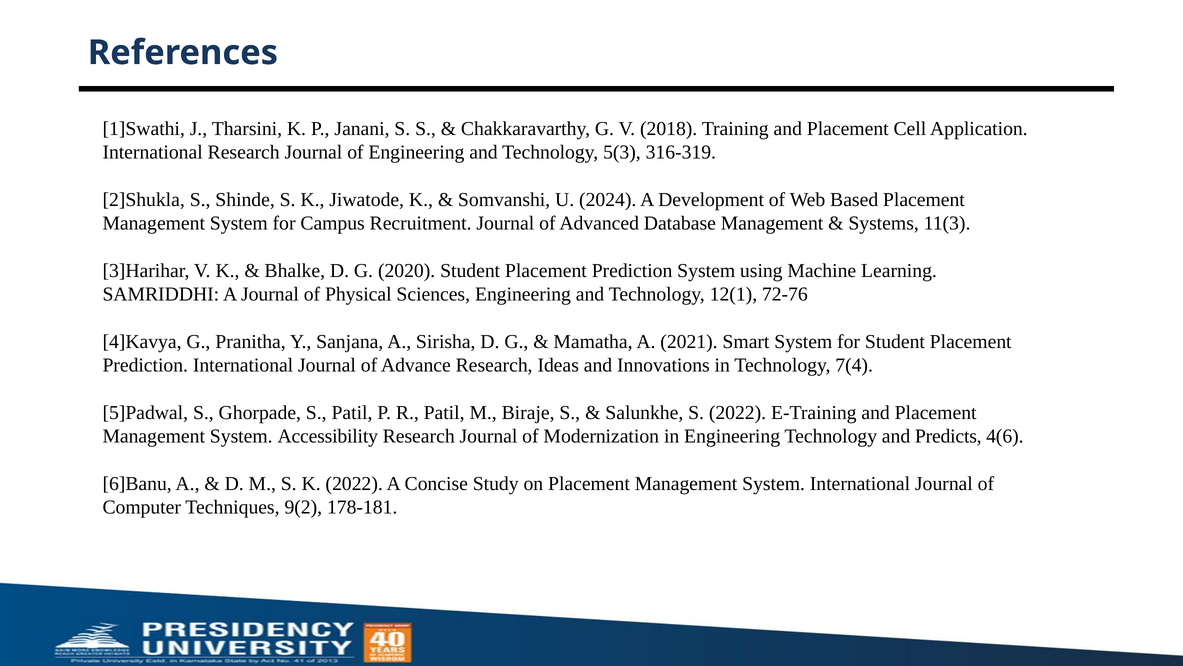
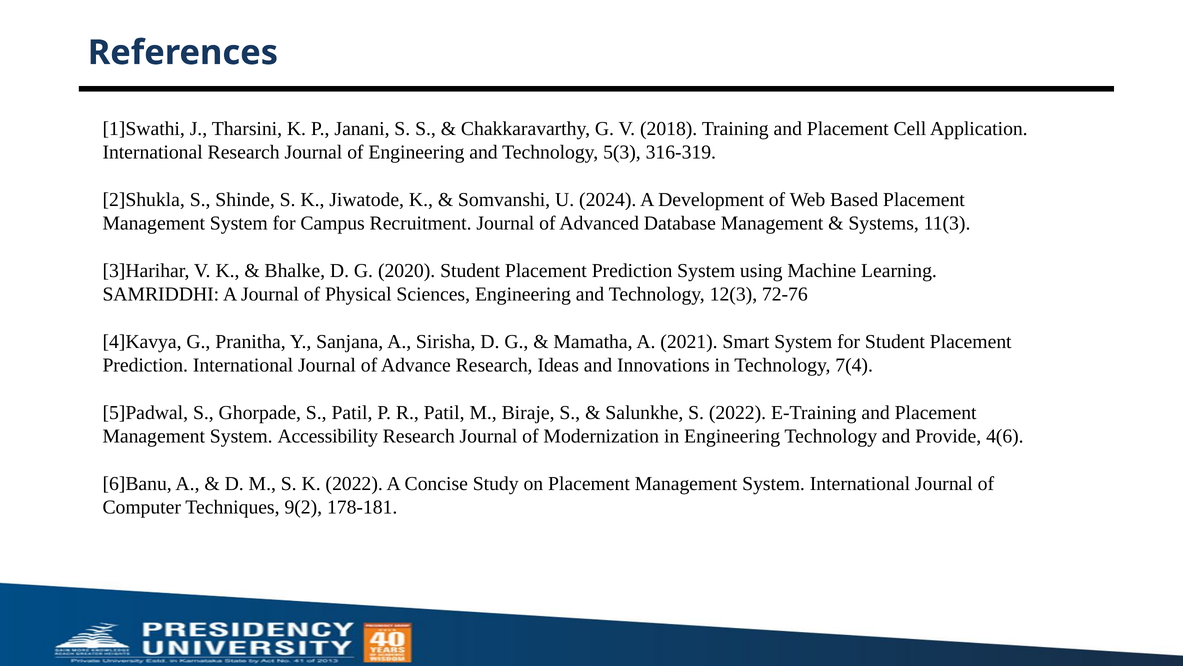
12(1: 12(1 -> 12(3 (733, 294)
Predicts: Predicts -> Provide (948, 436)
